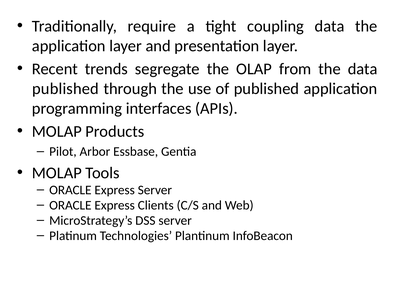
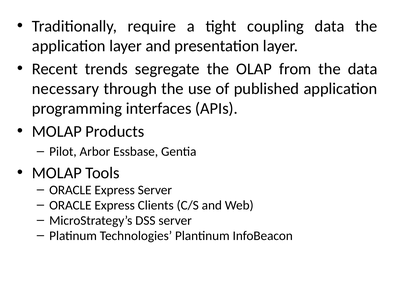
published: published -> necessary (66, 89)
